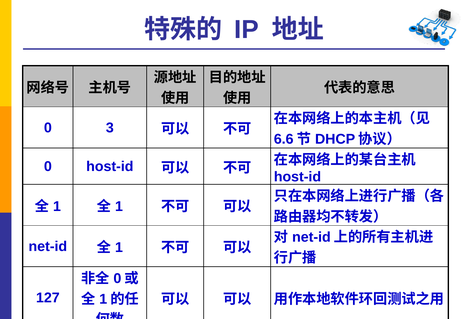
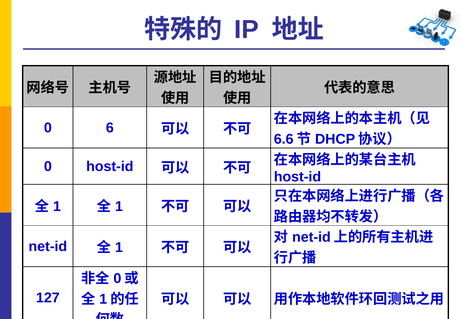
3: 3 -> 6 (110, 128)
